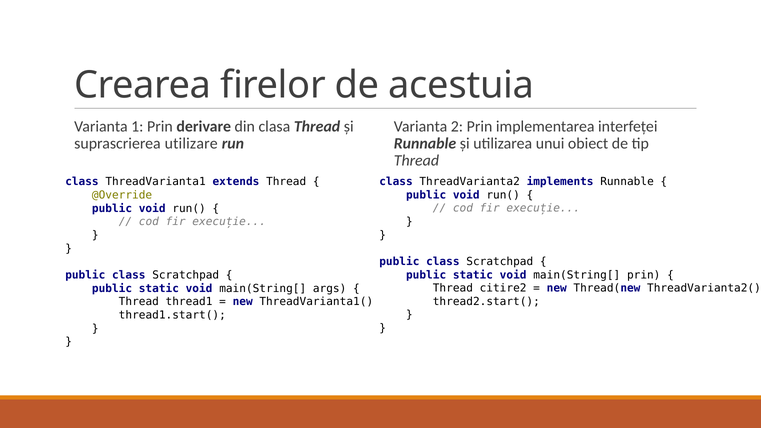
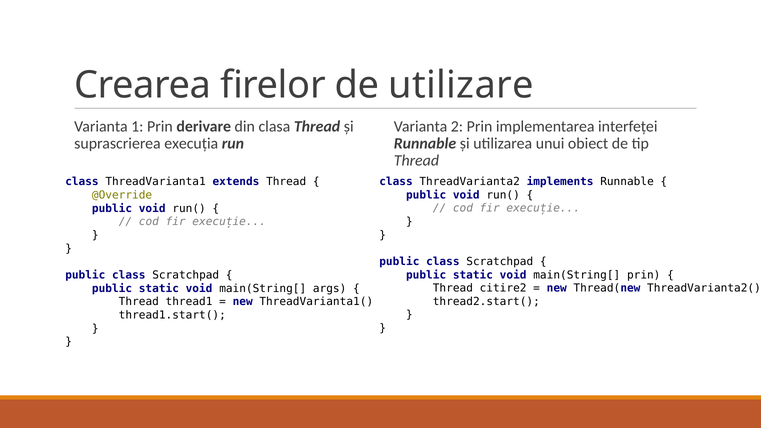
acestuia: acestuia -> utilizare (461, 85)
utilizare: utilizare -> execuția (191, 144)
